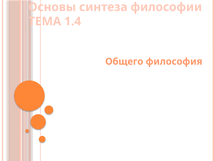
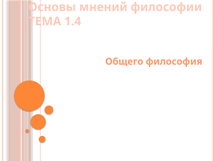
синтеза: синтеза -> мнений (103, 7)
